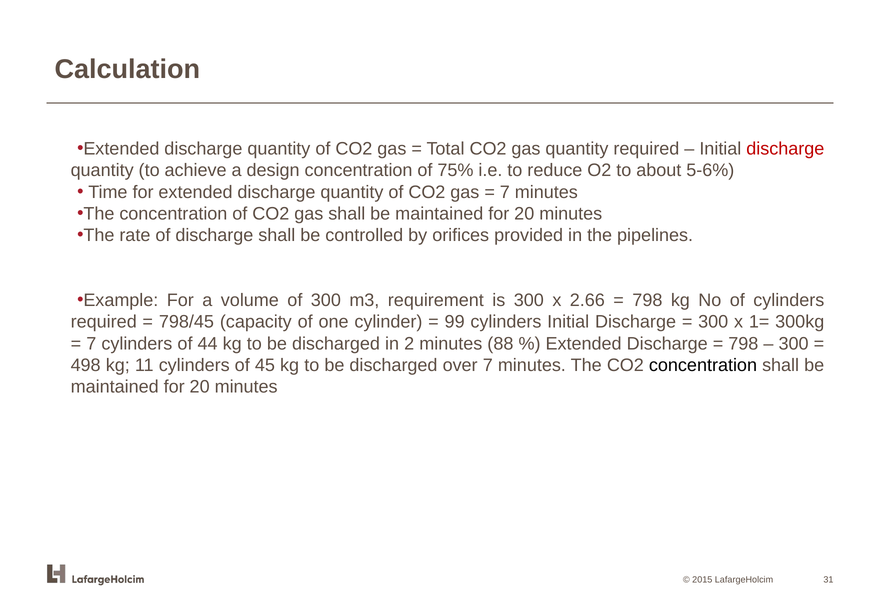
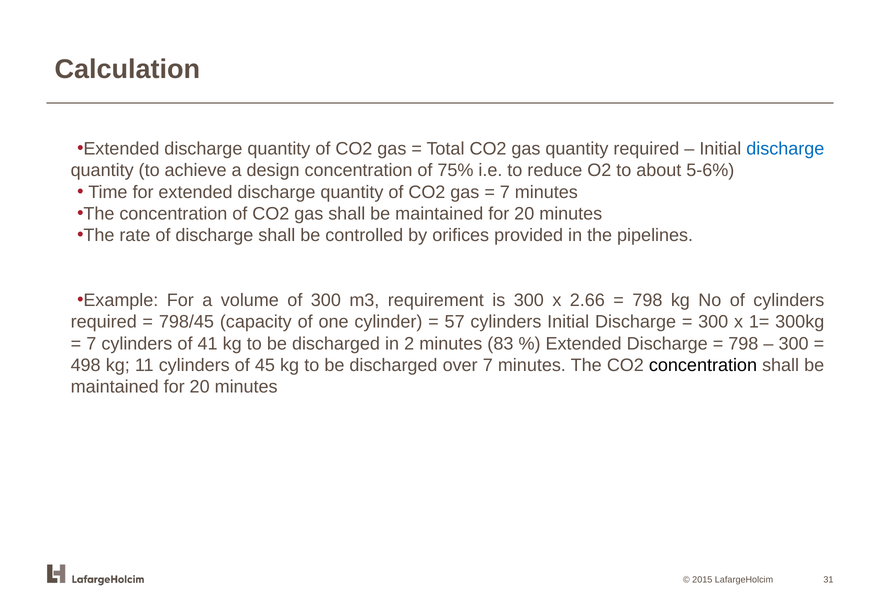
discharge colour: red -> blue (785, 149)
99: 99 -> 57 (455, 322)
44: 44 -> 41 (208, 344)
88: 88 -> 83 (500, 344)
